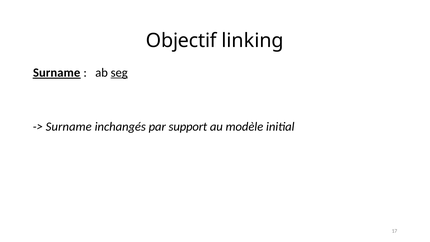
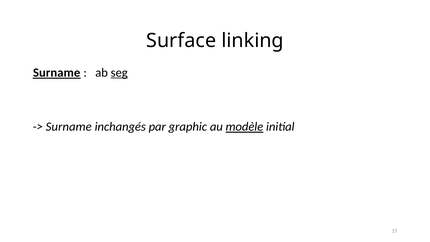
Objectif: Objectif -> Surface (181, 41)
support: support -> graphic (188, 127)
modèle underline: none -> present (244, 127)
